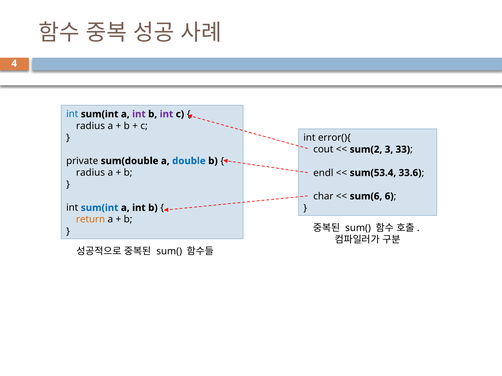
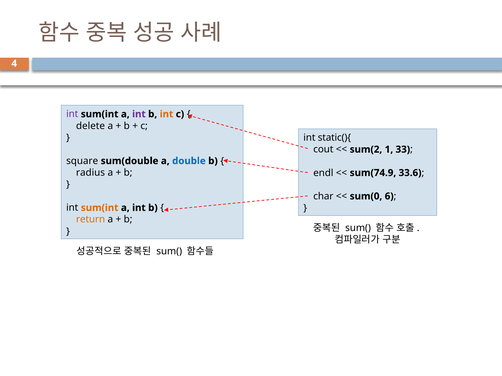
int colour: blue -> purple (72, 114)
int colour: purple -> orange (166, 114)
radius: radius -> delete (91, 126)
error(){: error(){ -> static(){ (334, 138)
3: 3 -> 1 (389, 150)
private: private -> square (82, 161)
sum(53.4: sum(53.4 -> sum(74.9 (373, 173)
sum(6: sum(6 -> sum(0 (366, 196)
sum(int colour: blue -> orange (100, 208)
